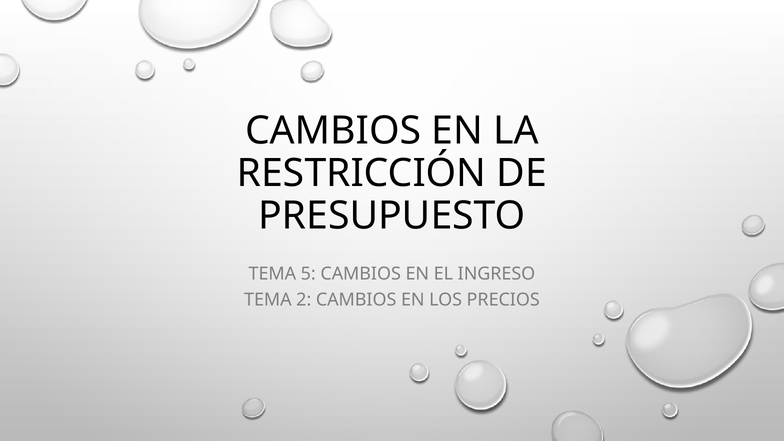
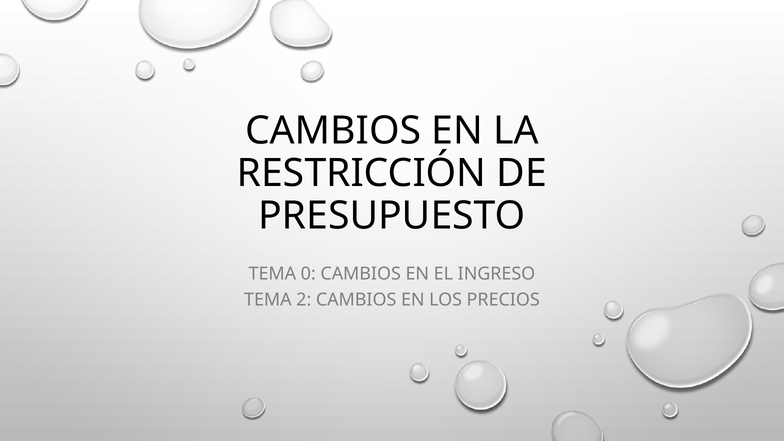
5: 5 -> 0 (308, 274)
